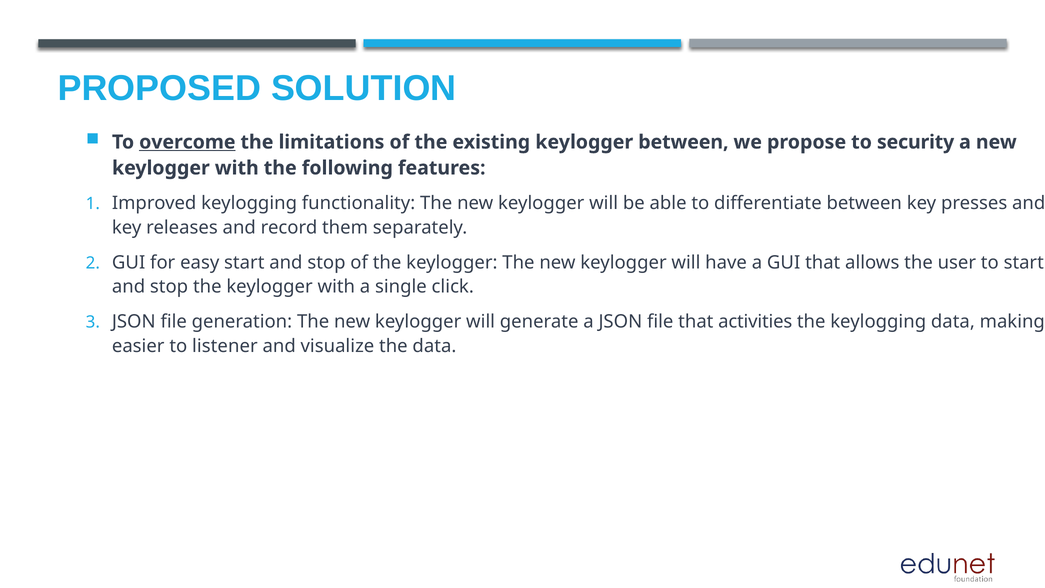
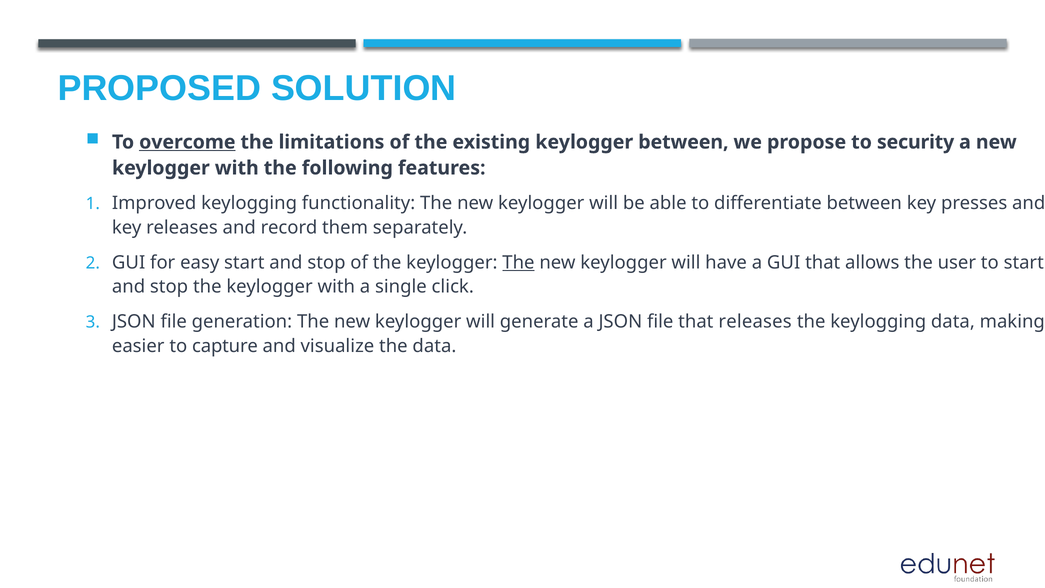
The underline: none -> present (518, 262)
that activities: activities -> releases (755, 321)
listener: listener -> capture (225, 346)
